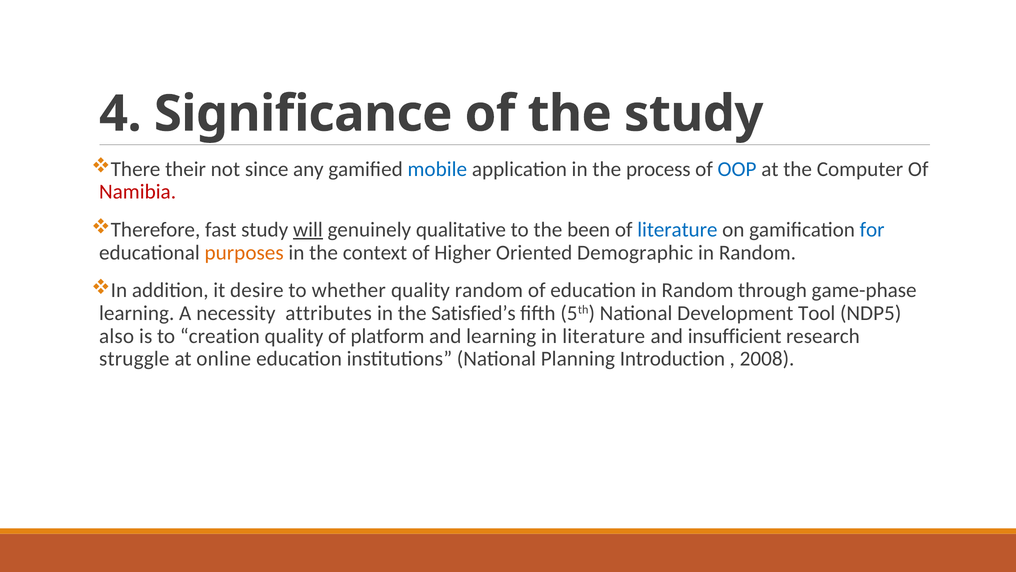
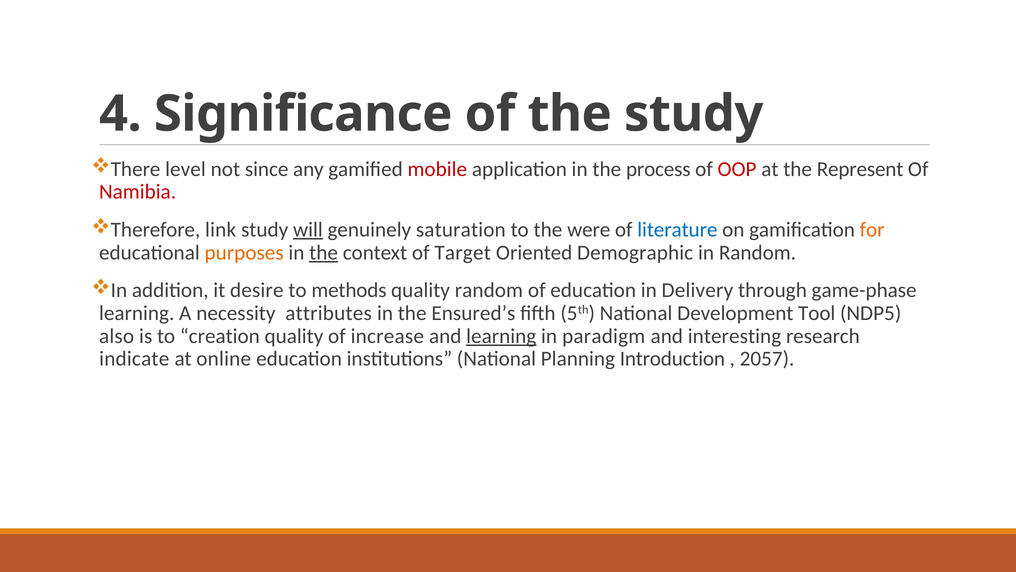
their: their -> level (185, 169)
mobile colour: blue -> red (437, 169)
OOP colour: blue -> red (737, 169)
Computer: Computer -> Represent (860, 169)
fast: fast -> link (221, 229)
qualitative: qualitative -> saturation (461, 229)
been: been -> were (589, 229)
for colour: blue -> orange (872, 229)
the underline: none -> present (324, 252)
Higher: Higher -> Target (463, 252)
whether: whether -> methods (349, 290)
education in Random: Random -> Delivery (697, 290)
Satisfied’s: Satisfied’s -> Ensured’s (473, 313)
platform: platform -> increase (387, 336)
learning underline: none -> present (501, 336)
in literature: literature -> paradigm (604, 336)
insufficient: insufficient -> interesting (734, 336)
struggle: struggle -> indicate (134, 359)
2008: 2008 -> 2057 (767, 359)
